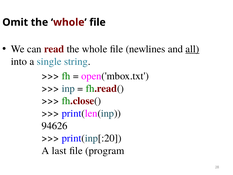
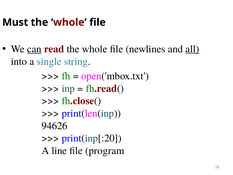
Omit: Omit -> Must (15, 22)
can underline: none -> present (34, 49)
last: last -> line (59, 150)
